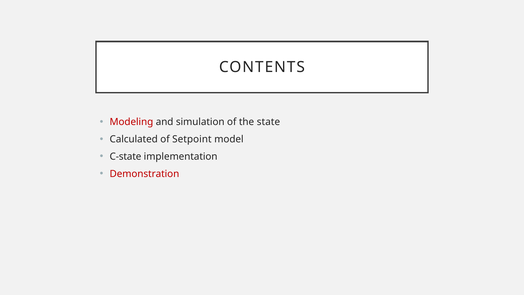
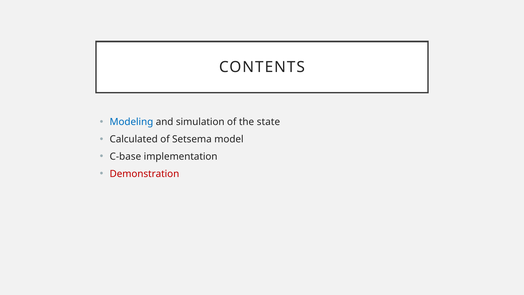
Modeling colour: red -> blue (131, 122)
Setpoint: Setpoint -> Setsema (192, 139)
C-state: C-state -> C-base (125, 156)
